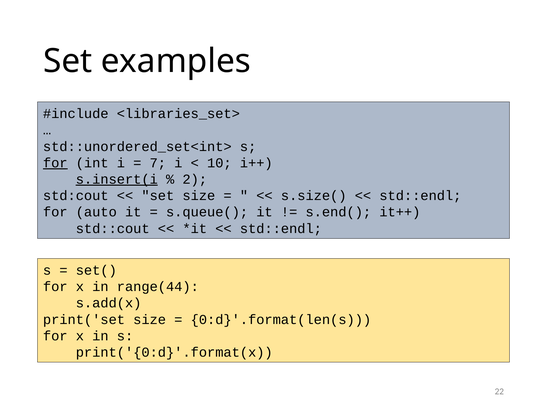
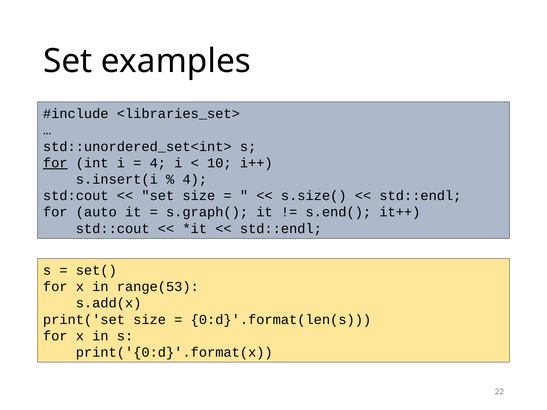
7: 7 -> 4 (158, 163)
s.insert(i underline: present -> none (117, 179)
2: 2 -> 4 (195, 179)
s.queue(: s.queue( -> s.graph( (207, 212)
range(44: range(44 -> range(53 (158, 287)
